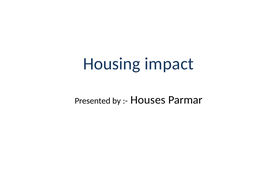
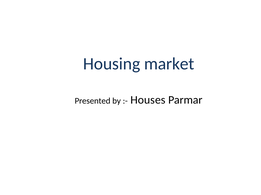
impact: impact -> market (169, 64)
